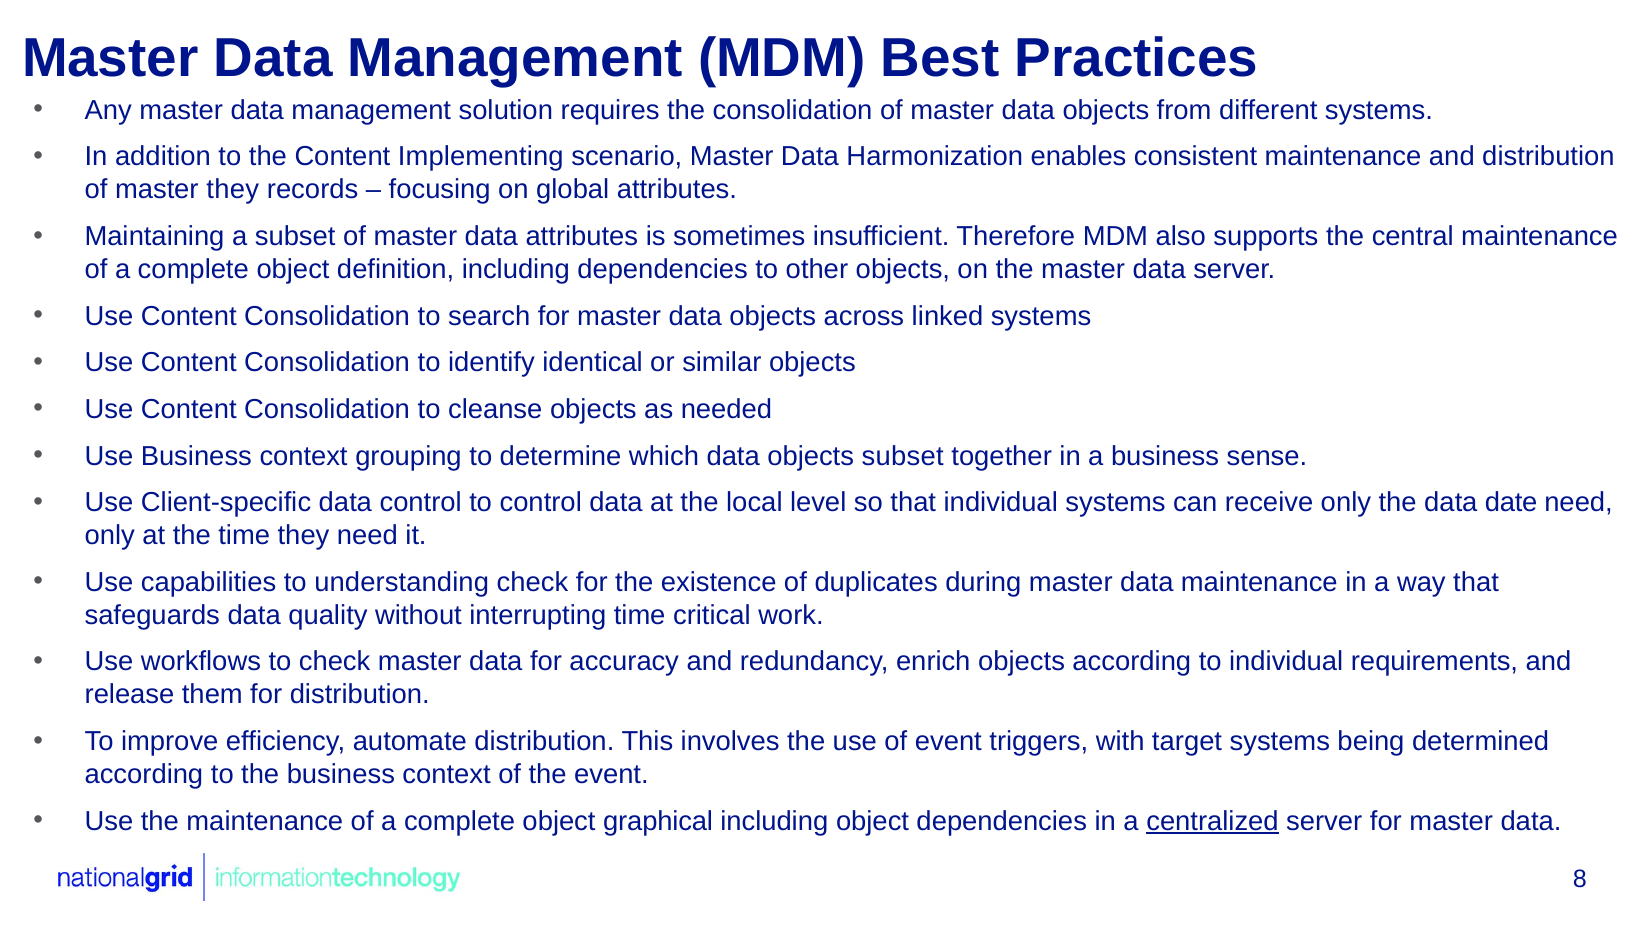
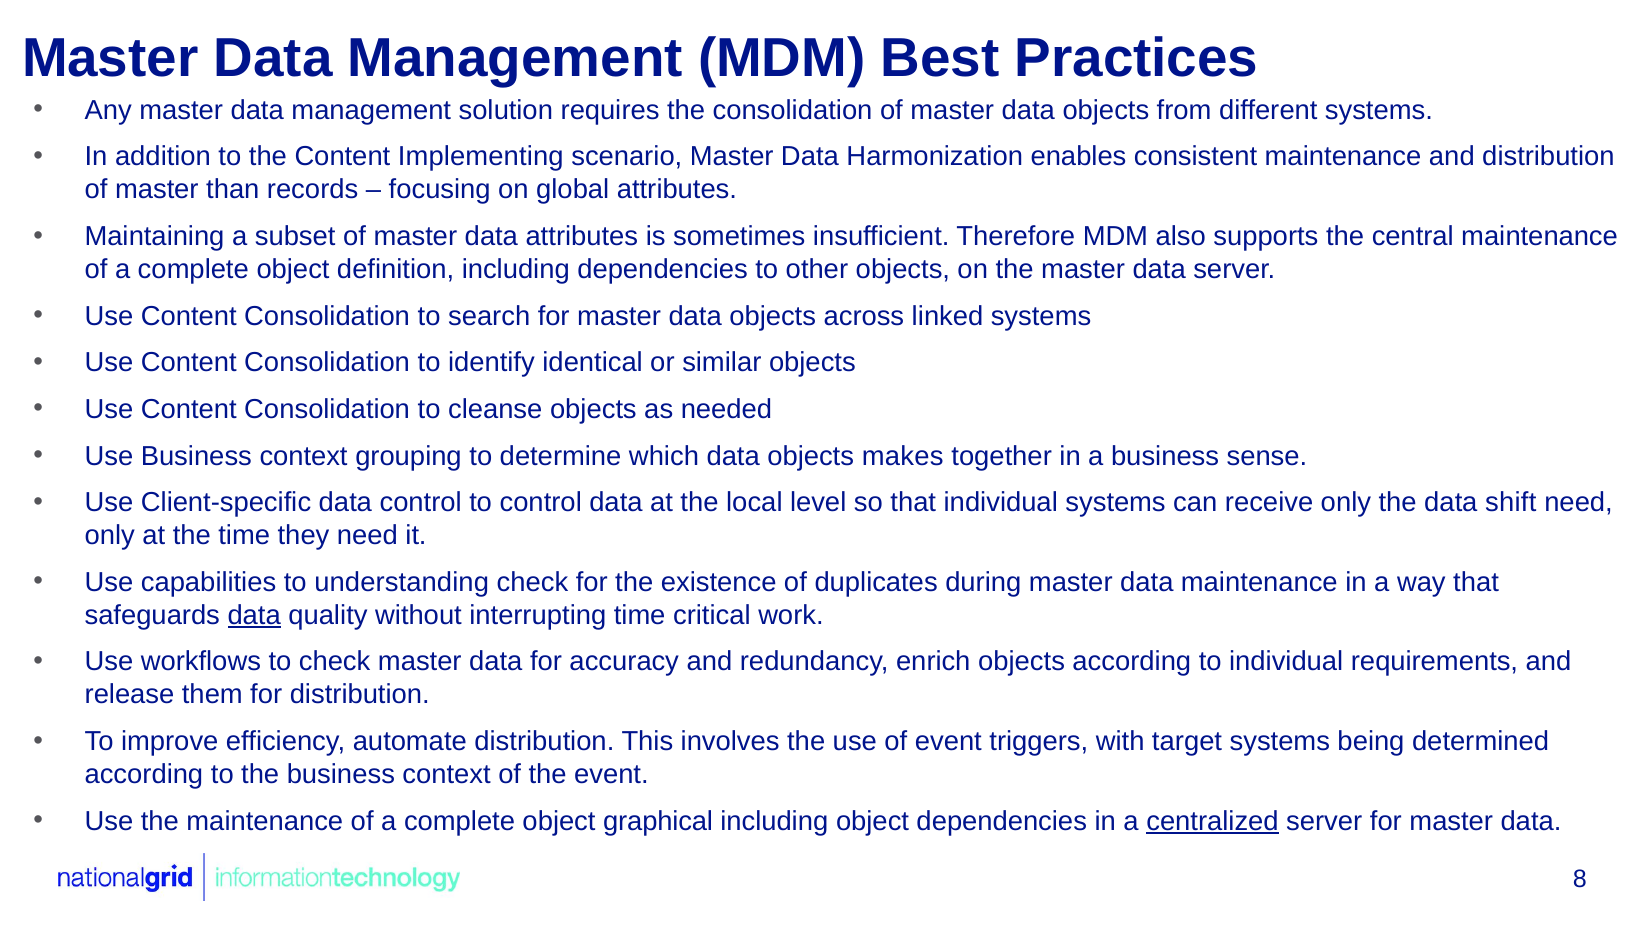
master they: they -> than (233, 190)
objects subset: subset -> makes (903, 456)
date: date -> shift (1511, 502)
data underline: none -> present (254, 615)
